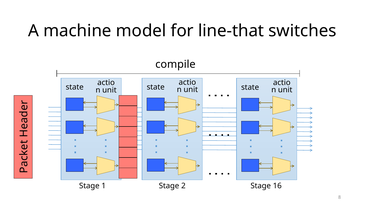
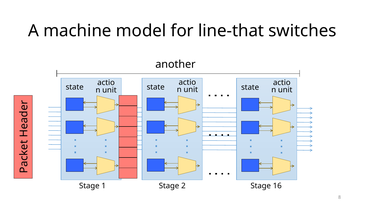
compile: compile -> another (175, 65)
